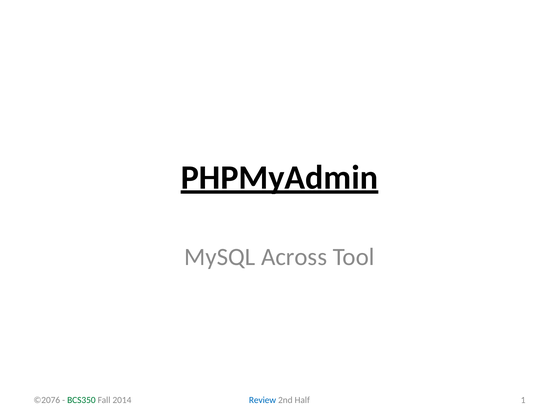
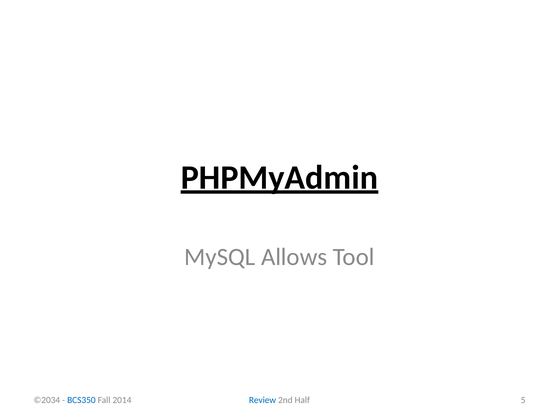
Across: Across -> Allows (294, 257)
1: 1 -> 5 (523, 400)
©2076: ©2076 -> ©2034 (47, 400)
BCS350 colour: green -> blue (81, 400)
